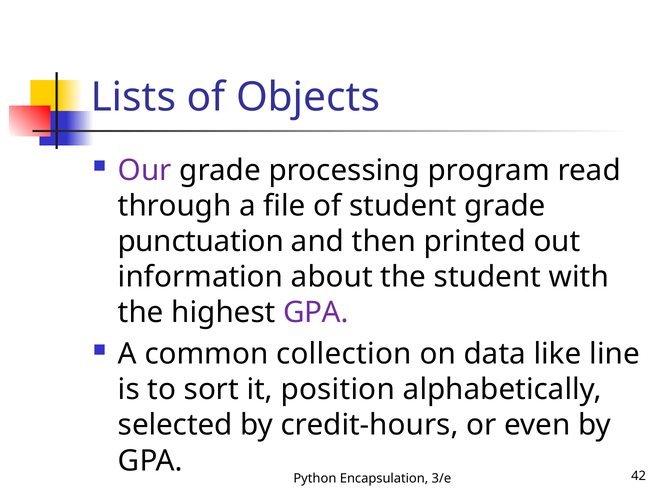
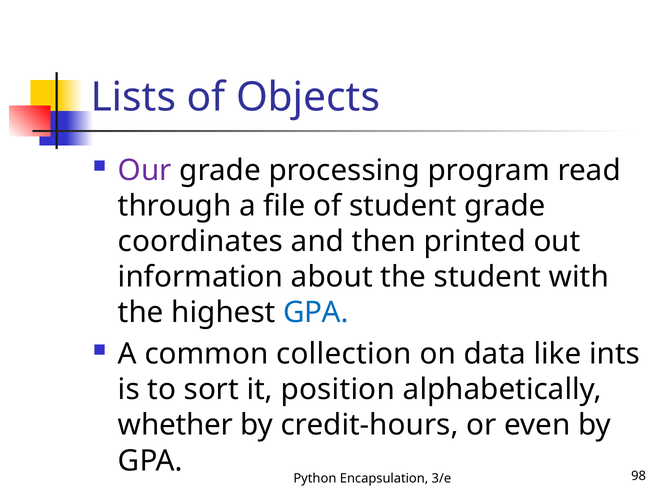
punctuation: punctuation -> coordinates (201, 242)
GPA colour: purple -> blue (316, 313)
line: line -> ints (615, 354)
selected: selected -> whether (175, 425)
42: 42 -> 98 (639, 476)
